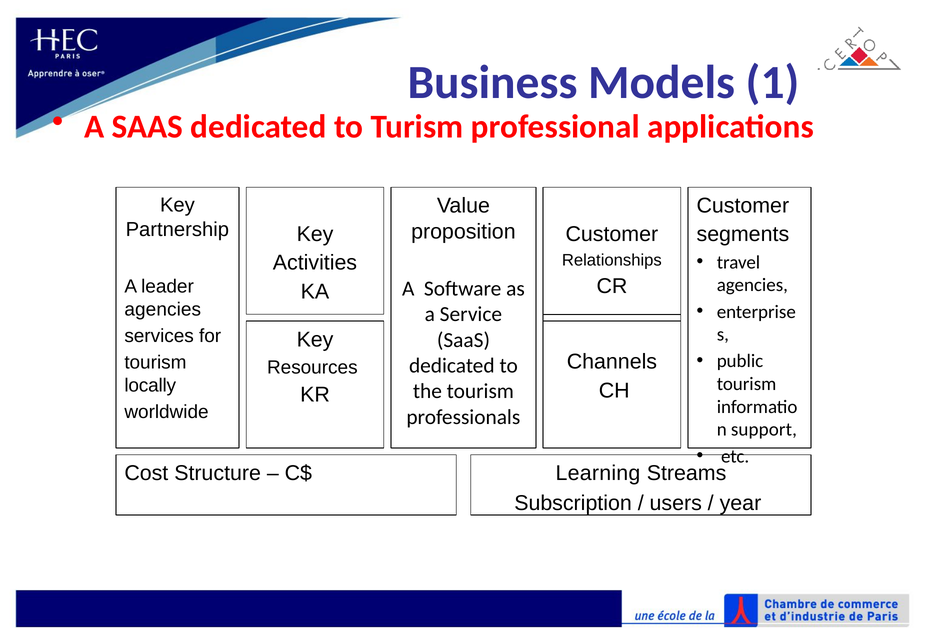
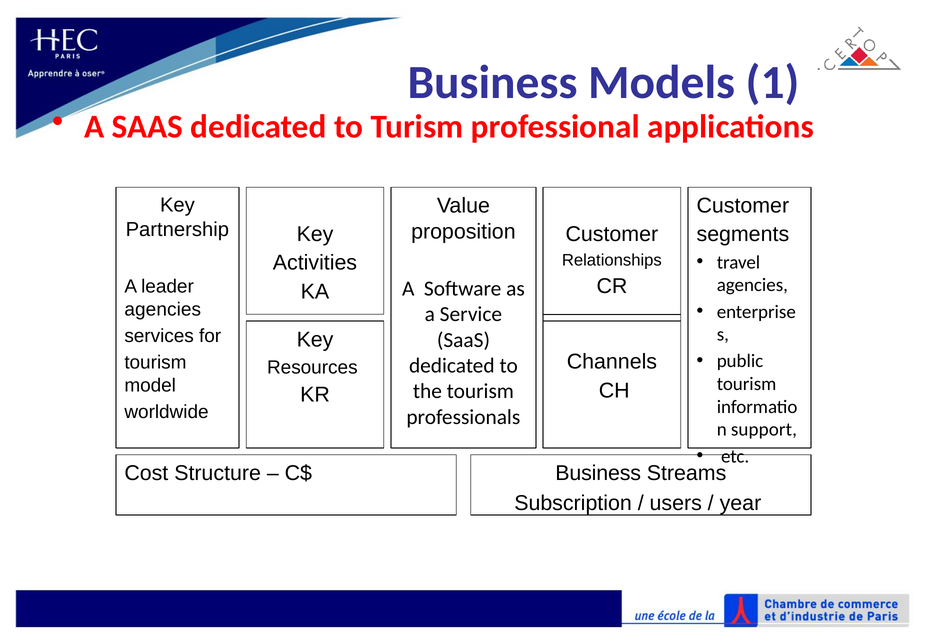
locally: locally -> model (150, 385)
C$ Learning: Learning -> Business (598, 473)
